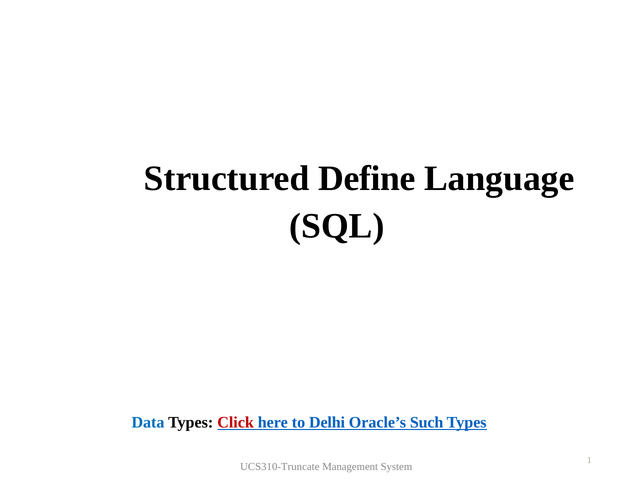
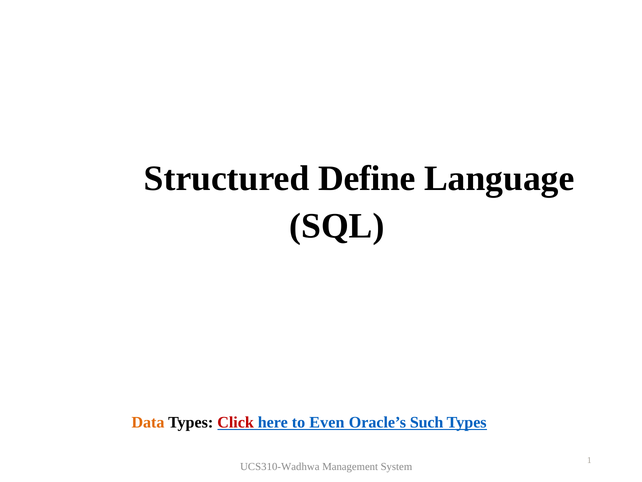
Data colour: blue -> orange (148, 422)
Delhi: Delhi -> Even (327, 422)
UCS310-Truncate: UCS310-Truncate -> UCS310-Wadhwa (280, 466)
